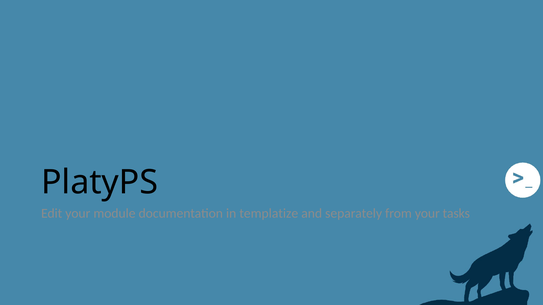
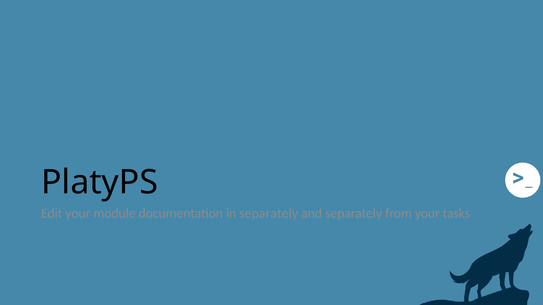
in templatize: templatize -> separately (269, 214)
